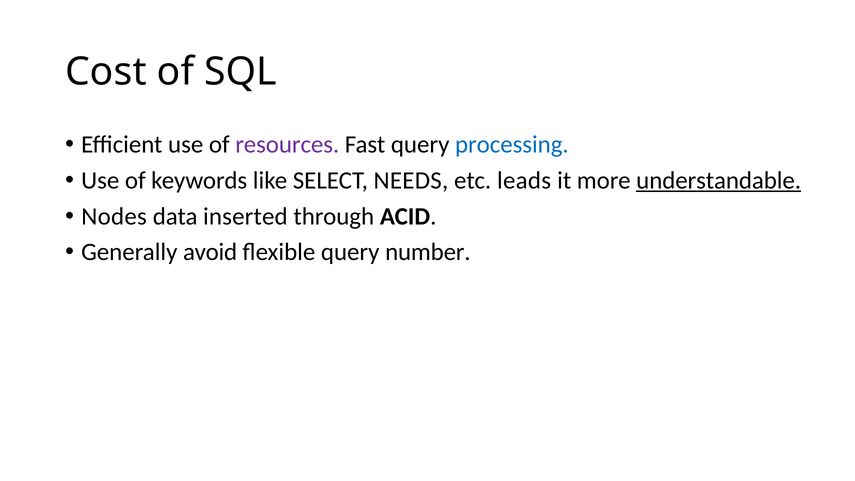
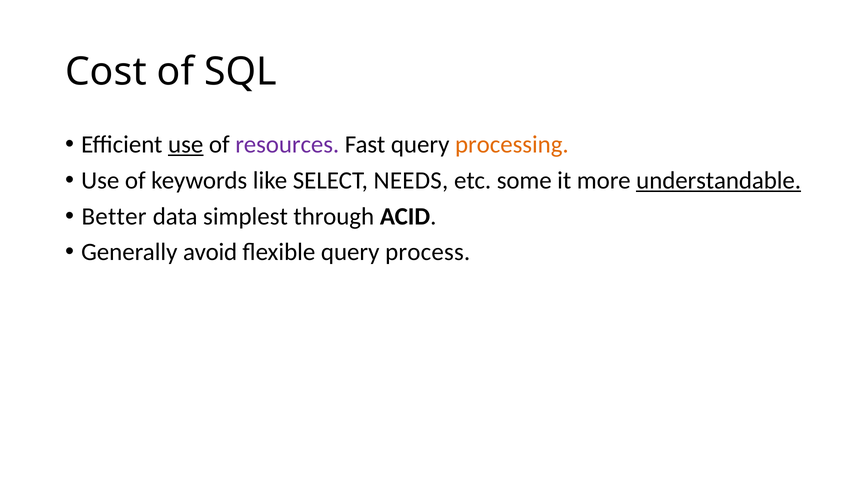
use underline: none -> present (186, 145)
processing colour: blue -> orange (512, 145)
leads: leads -> some (524, 180)
Nodes: Nodes -> Better (114, 216)
inserted: inserted -> simplest (245, 216)
number: number -> process (428, 252)
